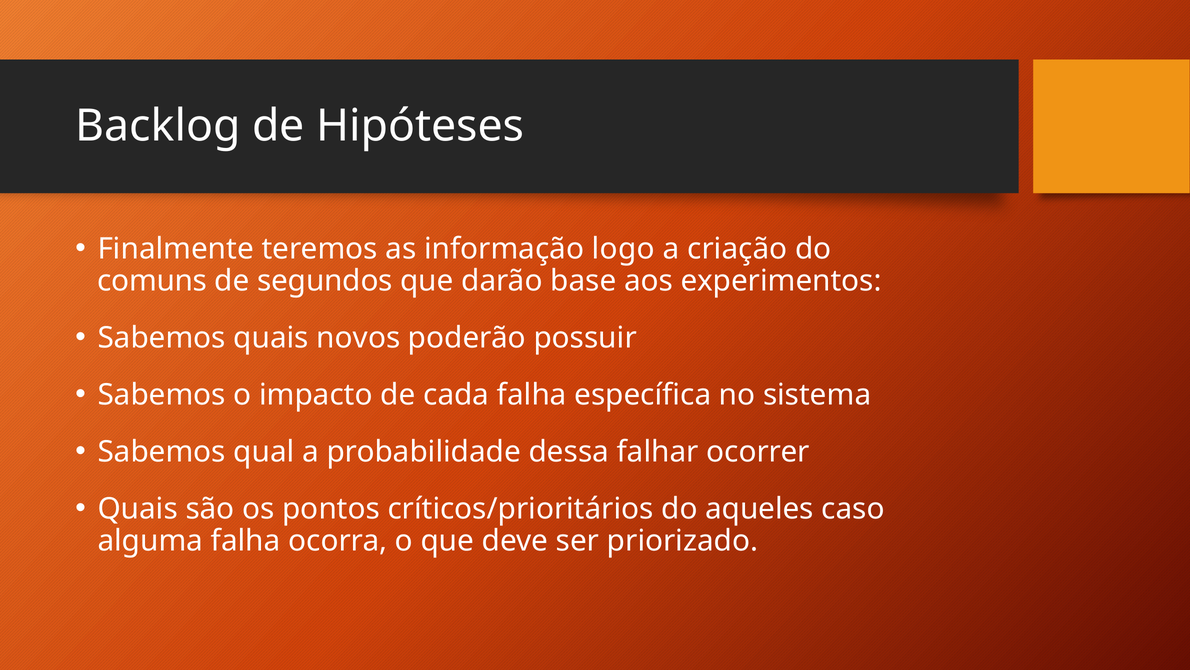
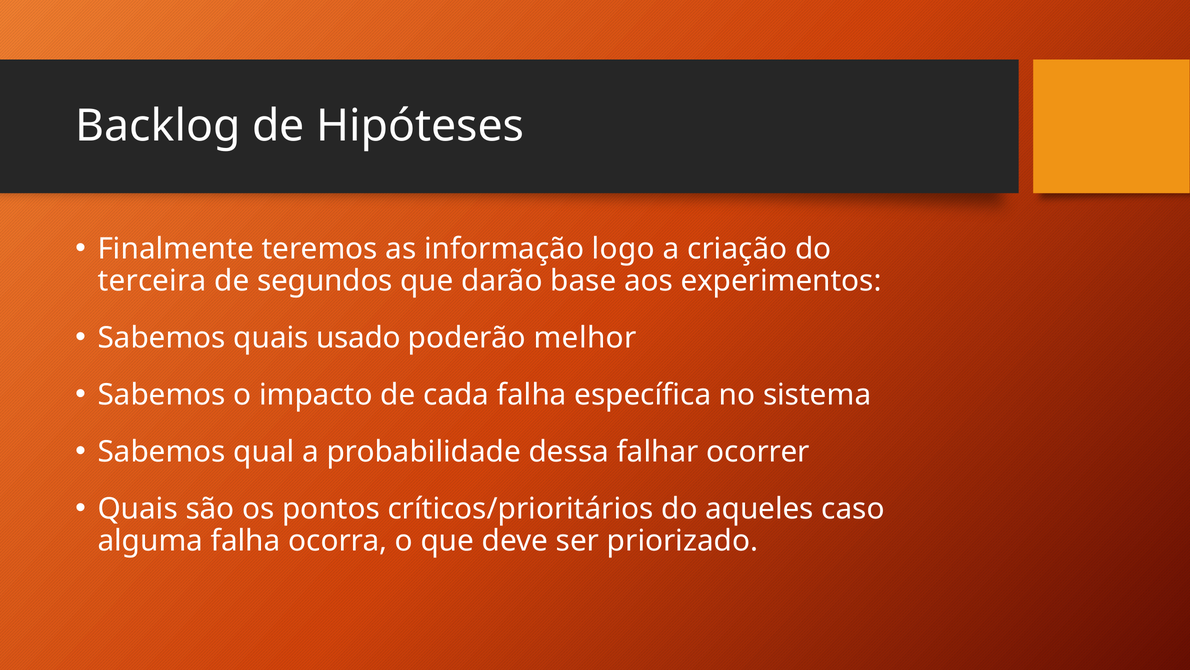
comuns: comuns -> terceira (152, 281)
novos: novos -> usado (359, 337)
possuir: possuir -> melhor (585, 337)
